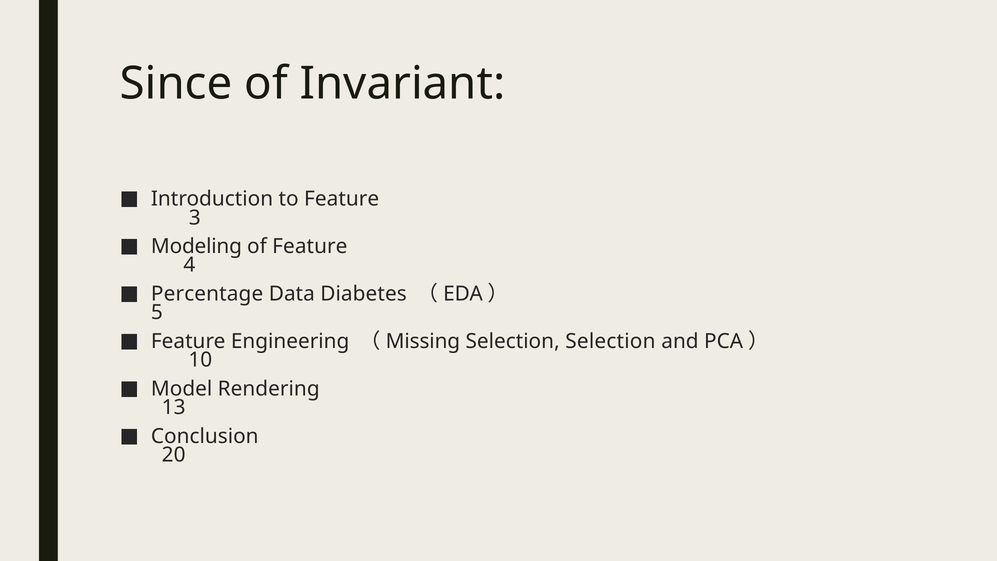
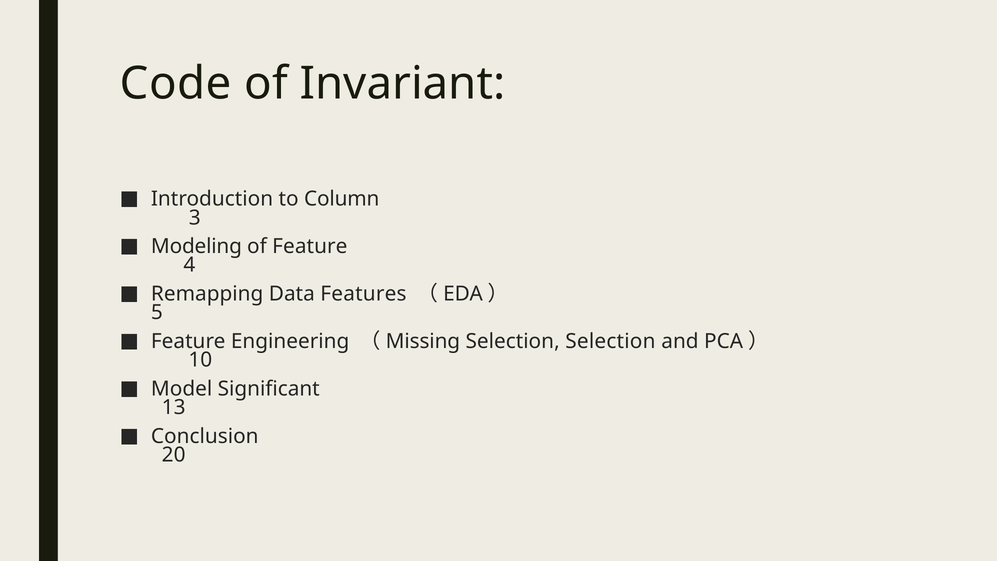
Since: Since -> Code (176, 84)
to Feature: Feature -> Column (342, 199)
Percentage: Percentage -> Remapping (207, 294)
Diabetes: Diabetes -> Features (363, 294)
Rendering: Rendering -> Significant (269, 389)
